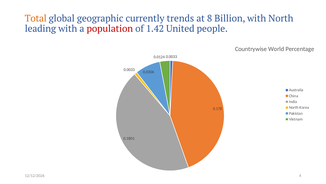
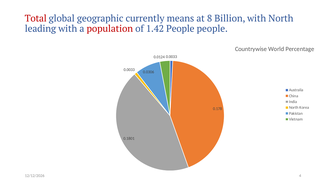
Total colour: orange -> red (36, 18)
trends: trends -> means (180, 18)
1.42 United: United -> People (180, 29)
